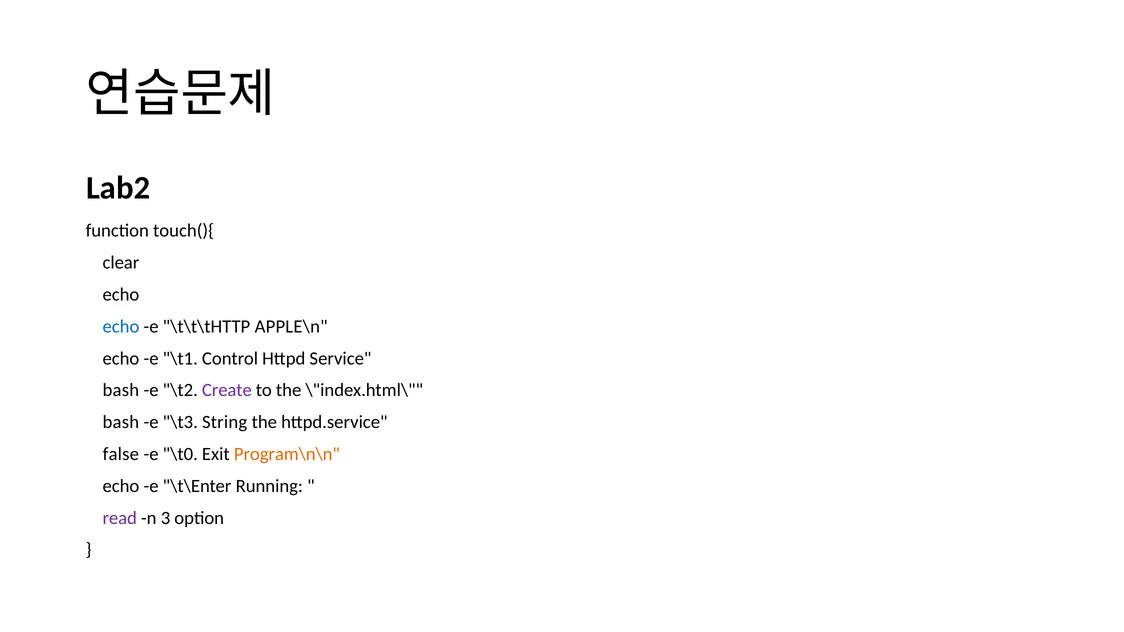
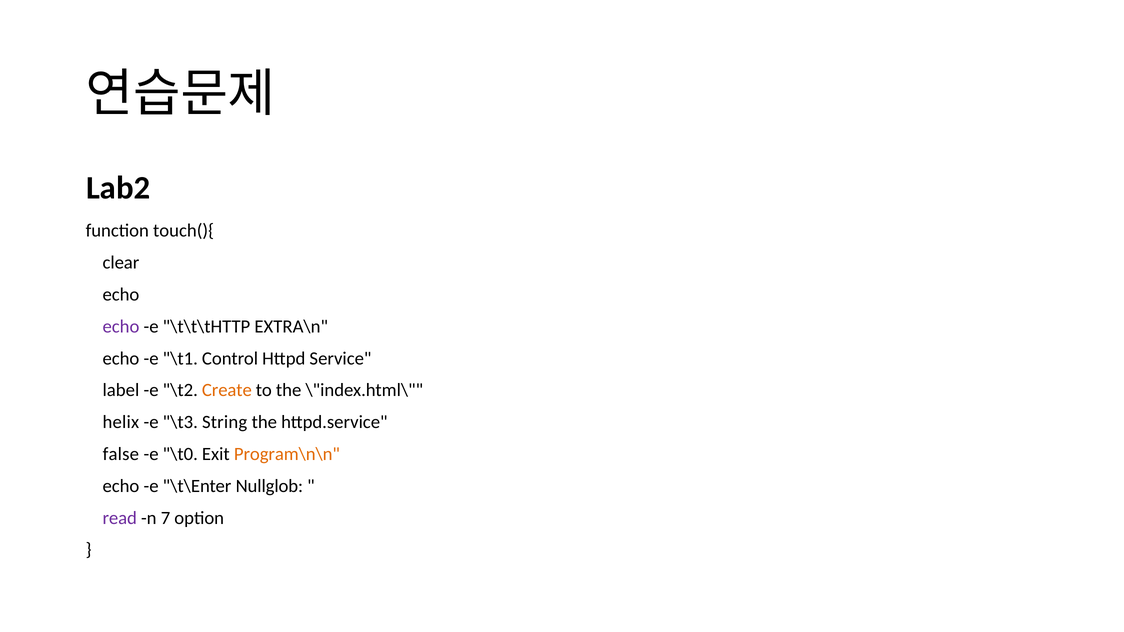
echo colour: blue -> purple (121, 327)
APPLE\n: APPLE\n -> EXTRA\n (291, 327)
bash: bash -> label (121, 390)
Create colour: purple -> orange (227, 390)
bash: bash -> helix (121, 422)
Running: Running -> Nullglob (269, 486)
3: 3 -> 7 (166, 518)
